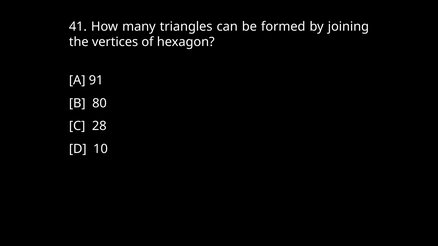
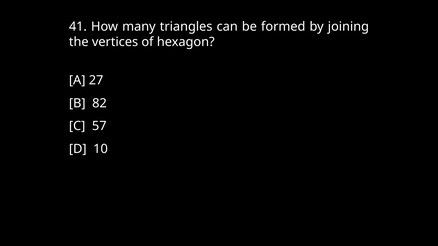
91: 91 -> 27 (96, 80)
80: 80 -> 82 (99, 103)
28: 28 -> 57 (99, 126)
